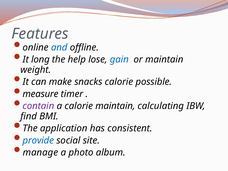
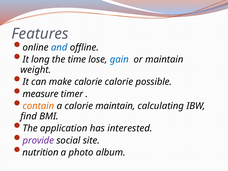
help: help -> time (77, 59)
make snacks: snacks -> calorie (88, 82)
contain colour: purple -> orange (38, 106)
consistent: consistent -> interested (130, 128)
provide colour: blue -> purple (38, 140)
manage: manage -> nutrition (41, 152)
